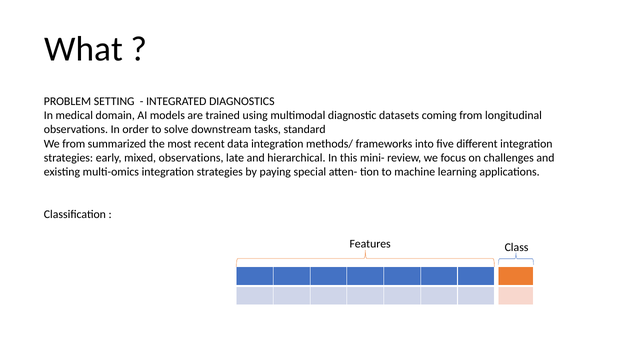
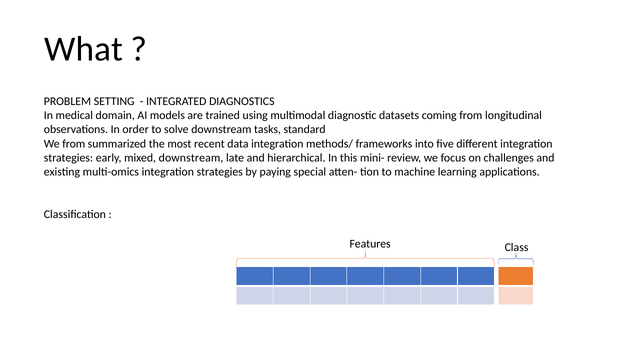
mixed observations: observations -> downstream (191, 158)
